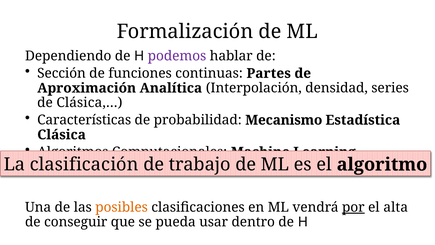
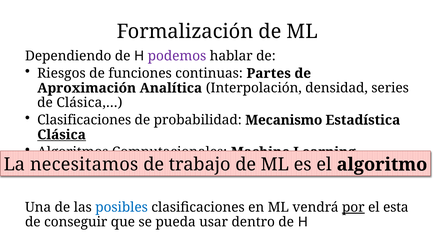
Sección: Sección -> Riesgos (61, 73)
Características: Características -> Clasificaciones (84, 120)
Clásica underline: none -> present (62, 135)
clasificación: clasificación -> necesitamos (84, 164)
posibles colour: orange -> blue (122, 207)
alta: alta -> esta (396, 207)
